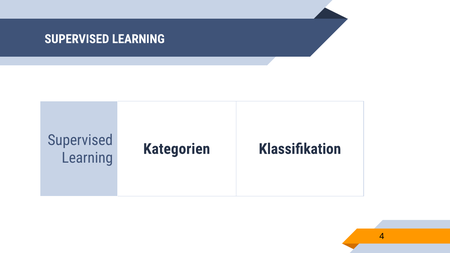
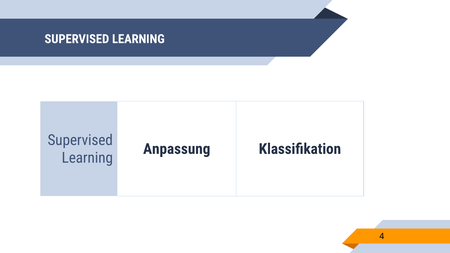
Kategorien: Kategorien -> Anpassung (177, 149)
